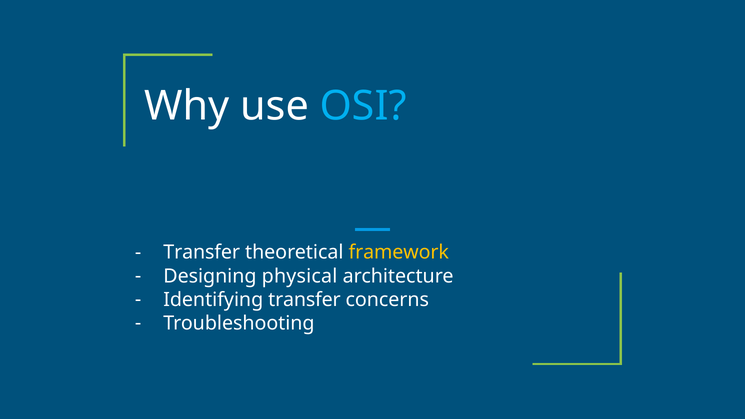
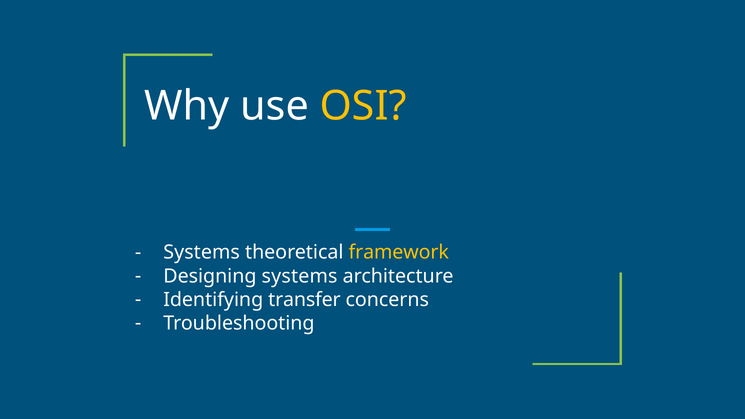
OSI colour: light blue -> yellow (363, 106)
Transfer: Transfer -> Systems (202, 253)
Designing physical: physical -> systems (300, 276)
